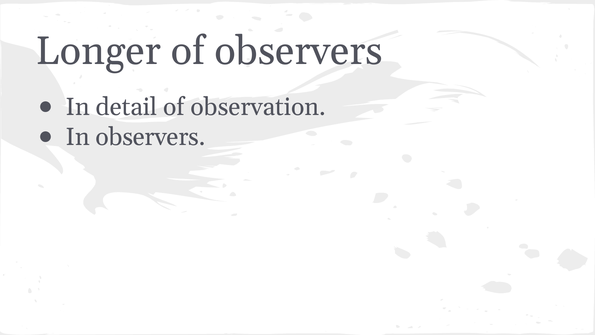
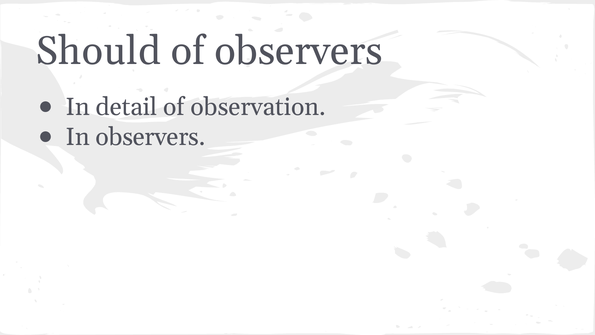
Longer: Longer -> Should (98, 51)
